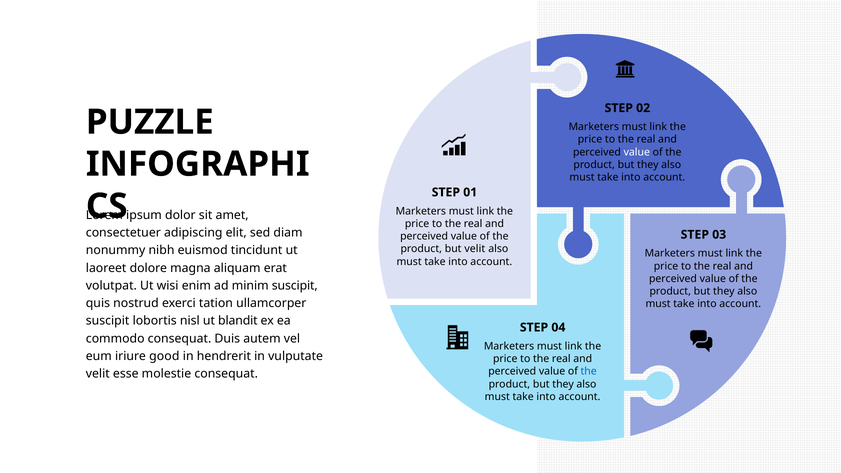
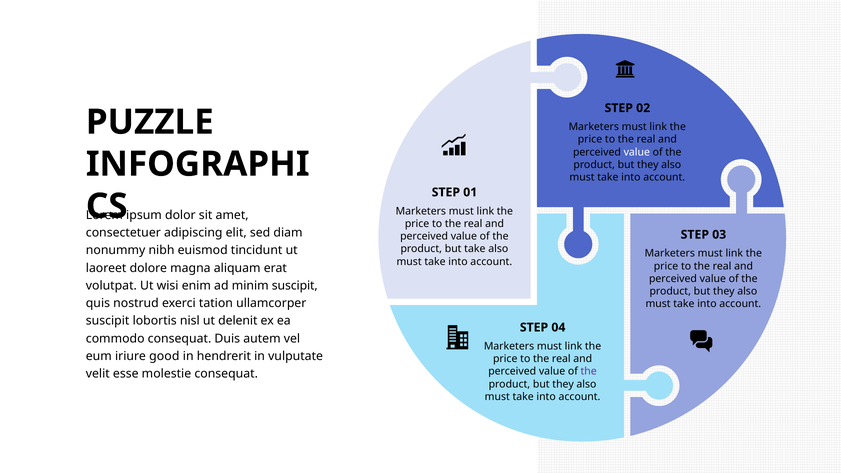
but velit: velit -> take (475, 249)
blandit: blandit -> delenit (238, 321)
the colour: blue -> purple (589, 372)
